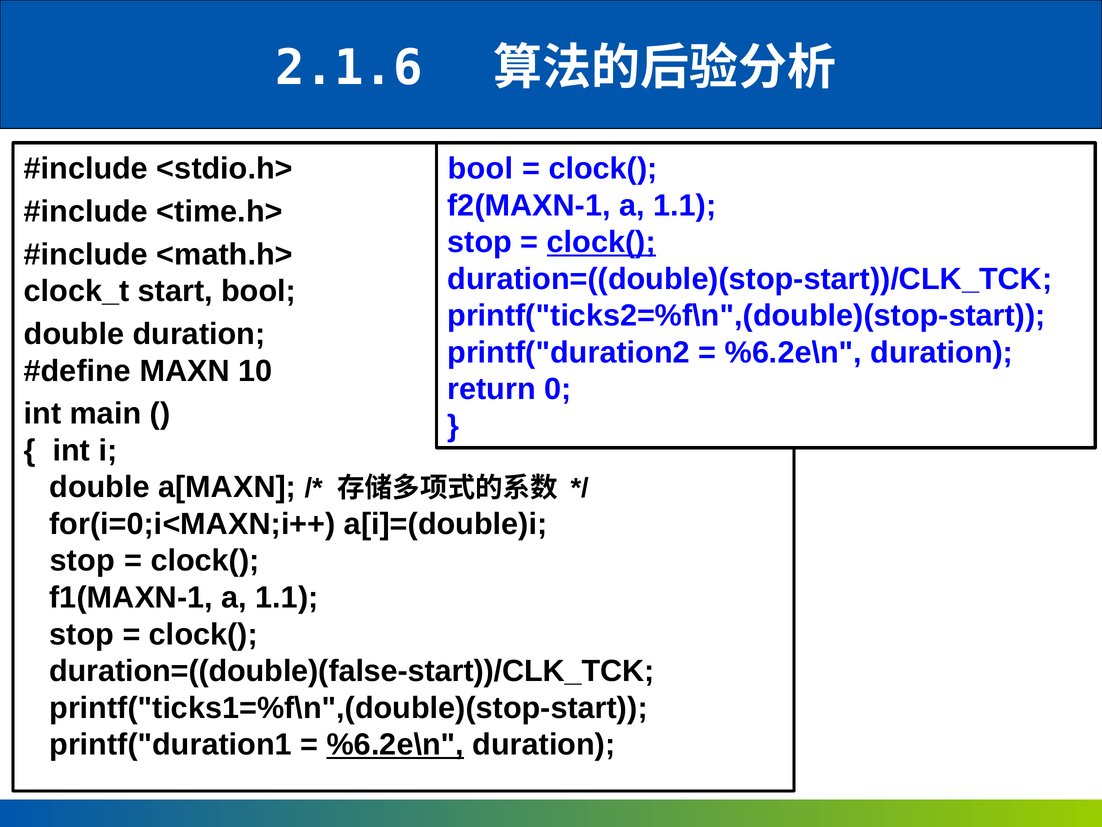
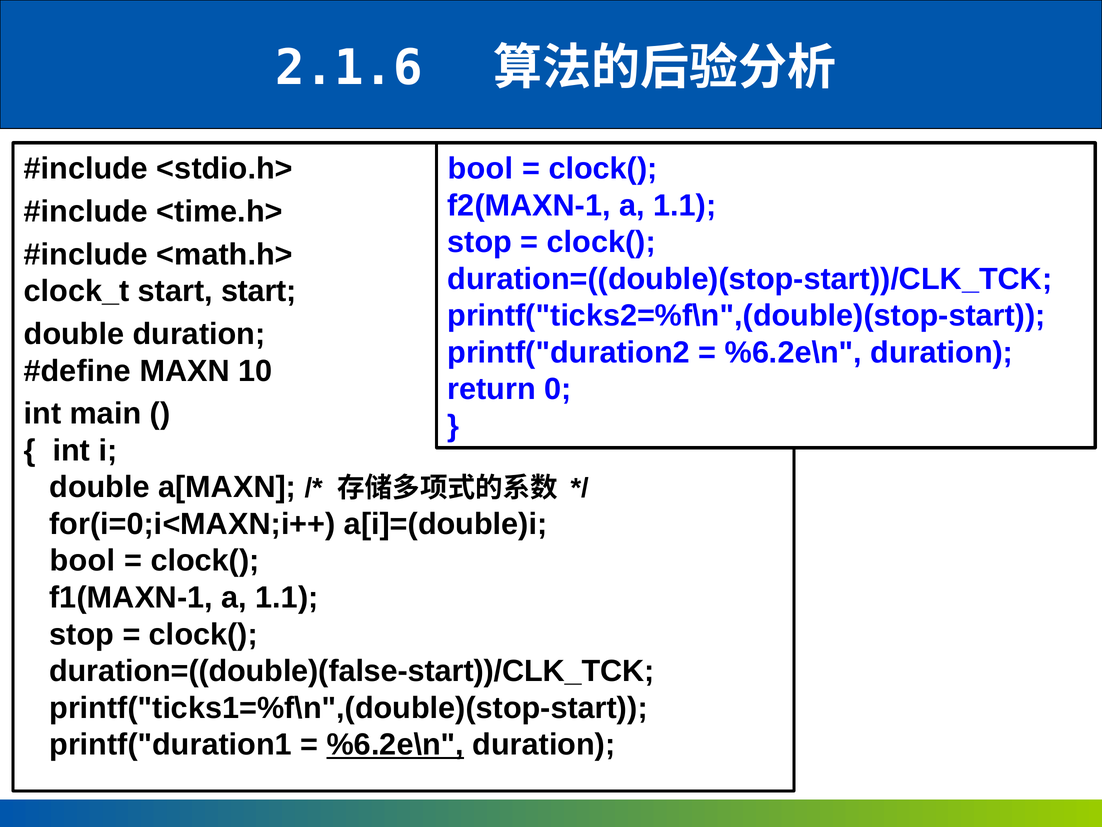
clock( underline: present -> none (601, 242)
start bool: bool -> start (259, 291)
stop: stop -> bool (82, 561)
